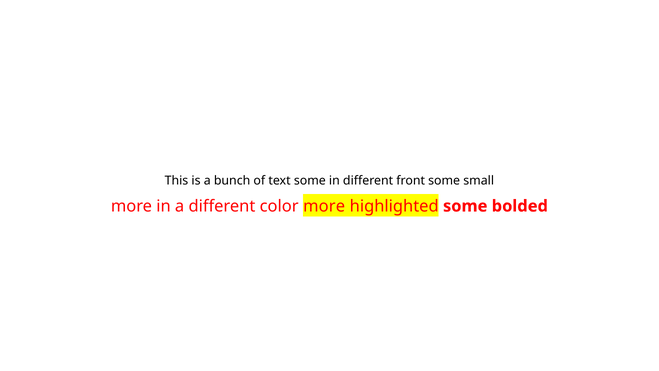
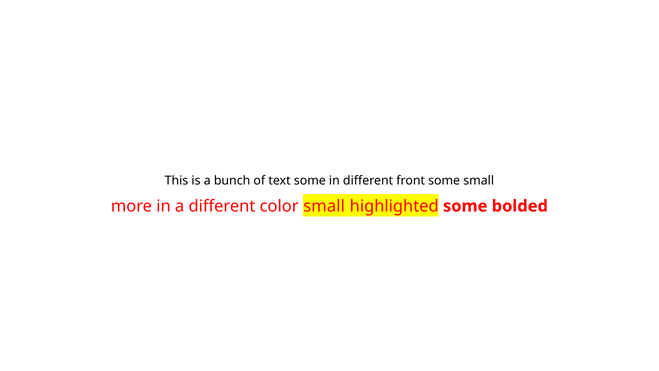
color more: more -> small (324, 206)
